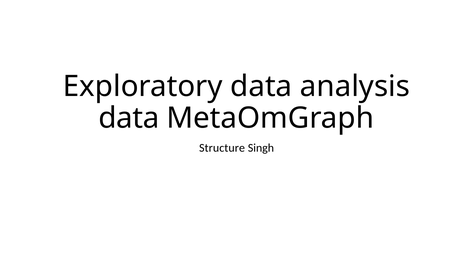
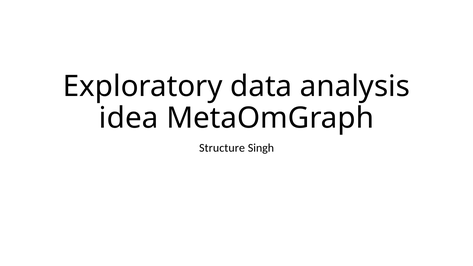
data: data -> idea (129, 118)
